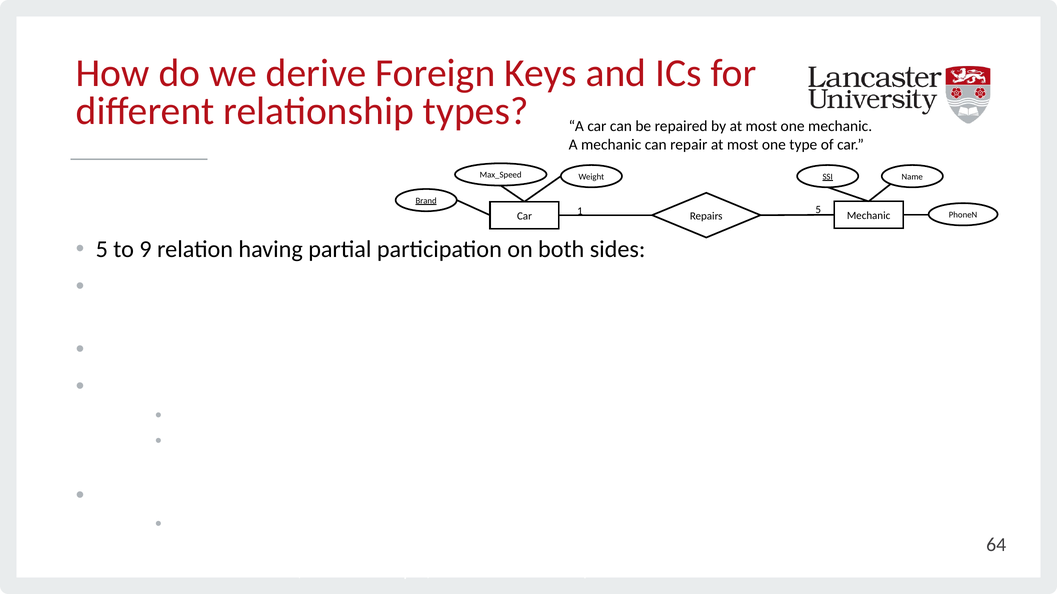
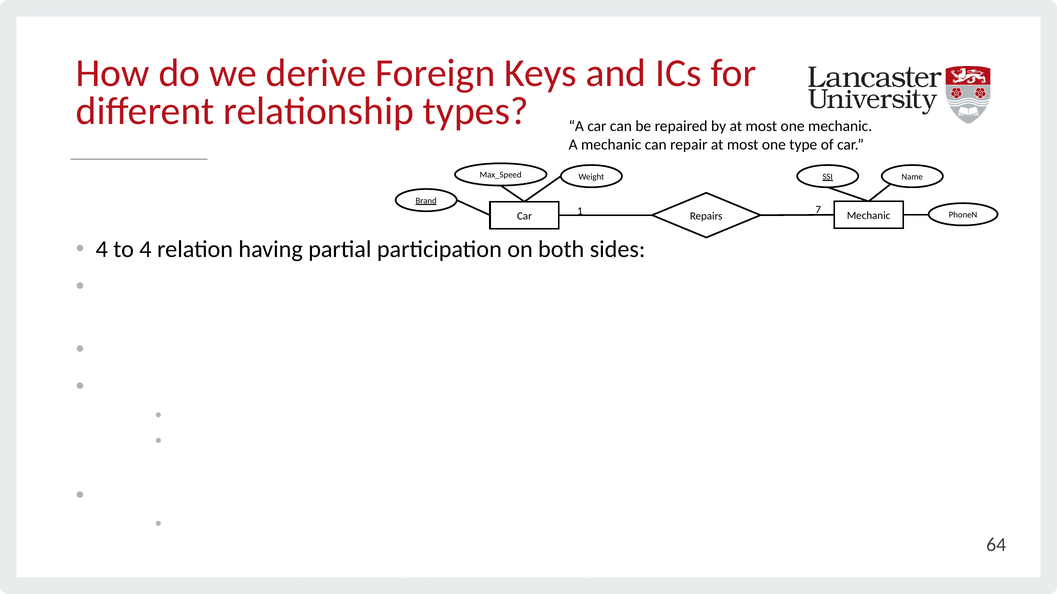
1 5: 5 -> 7 (818, 210)
5: 5 -> 4 (102, 250)
to 9: 9 -> 4 (145, 250)
